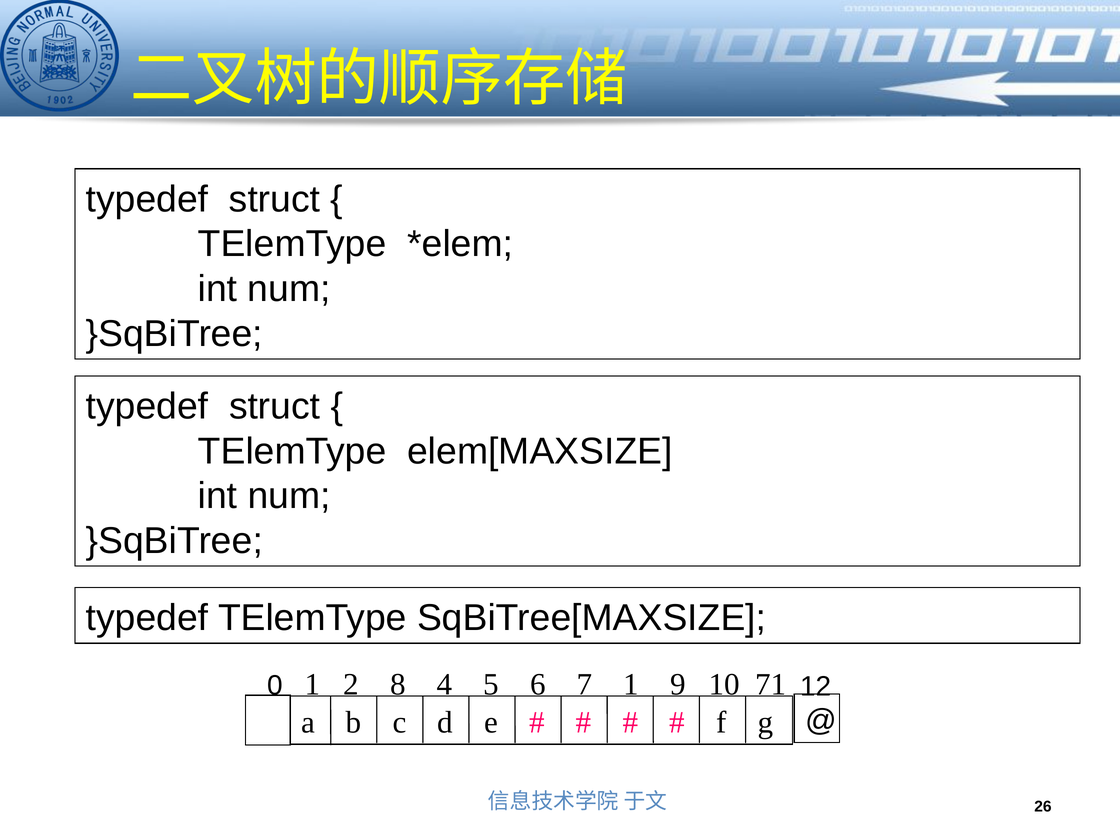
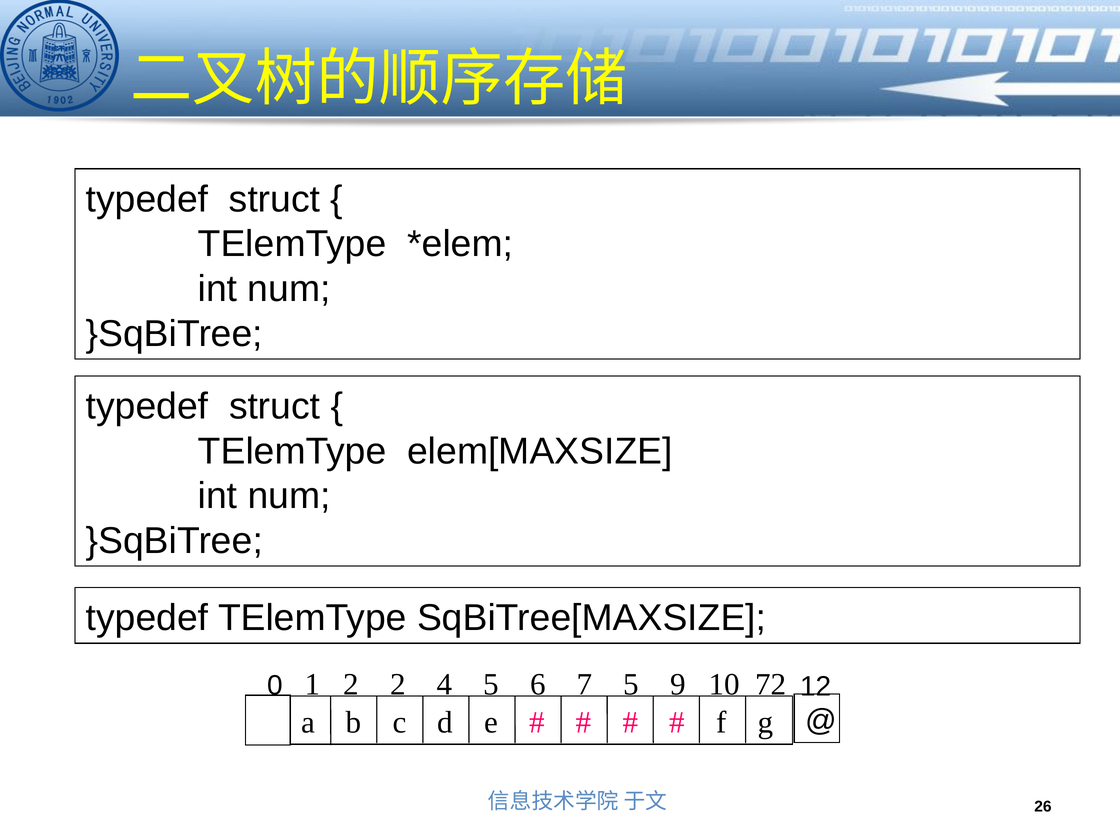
2 8: 8 -> 2 (398, 685)
7 1: 1 -> 5 (631, 685)
71: 71 -> 72 (771, 685)
